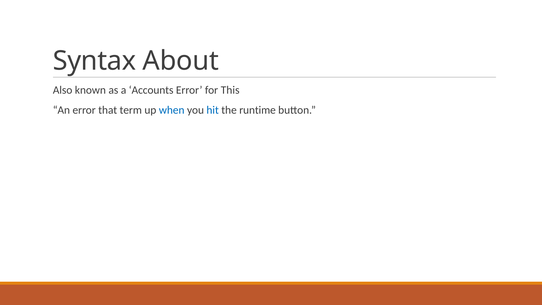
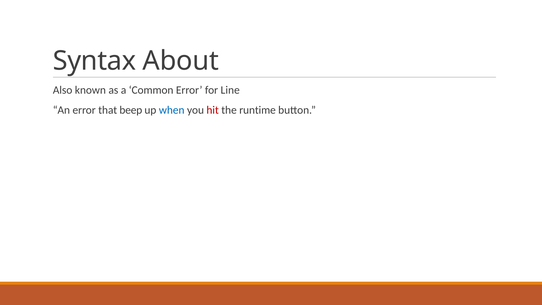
Accounts: Accounts -> Common (151, 90)
This: This -> Line (230, 90)
term: term -> beep (131, 110)
hit colour: blue -> red (213, 110)
